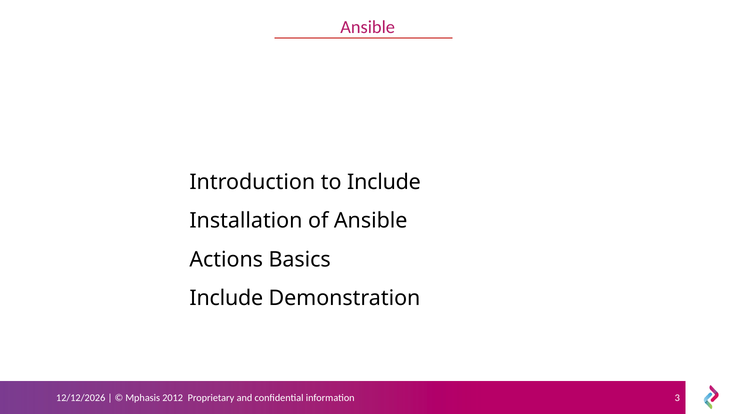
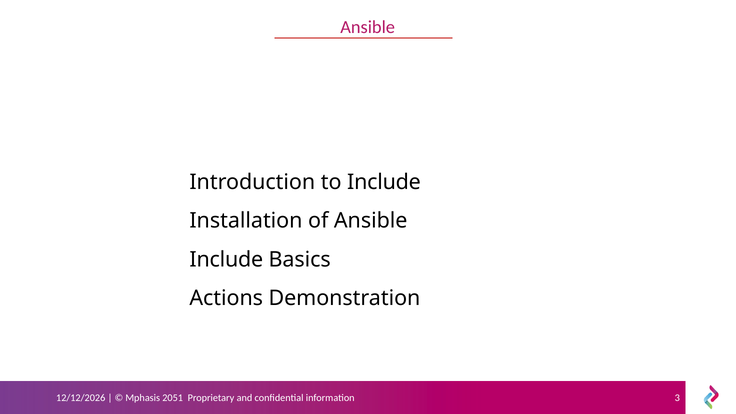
Actions: Actions -> Include (226, 259)
Include: Include -> Actions (226, 298)
2012: 2012 -> 2051 (173, 398)
